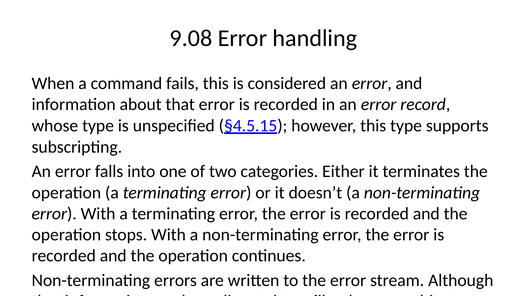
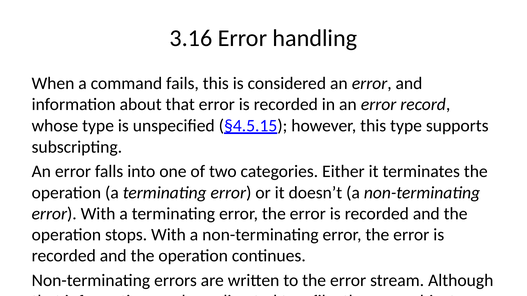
9.08: 9.08 -> 3.16 (191, 38)
